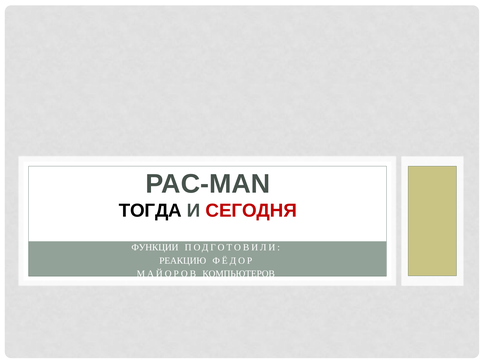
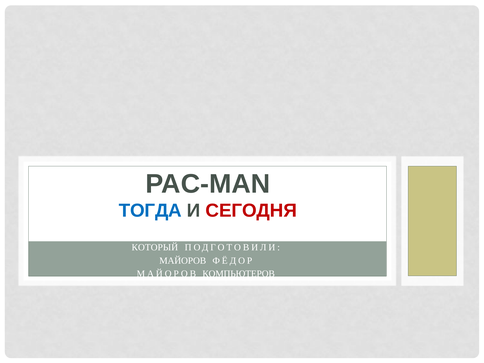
ТОГДА colour: black -> blue (150, 211)
ФУНКЦИИ: ФУНКЦИИ -> КОТОРЫЙ (155, 247)
РЕАКЦИЮ: РЕАКЦИЮ -> МАЙОРОВ (183, 261)
